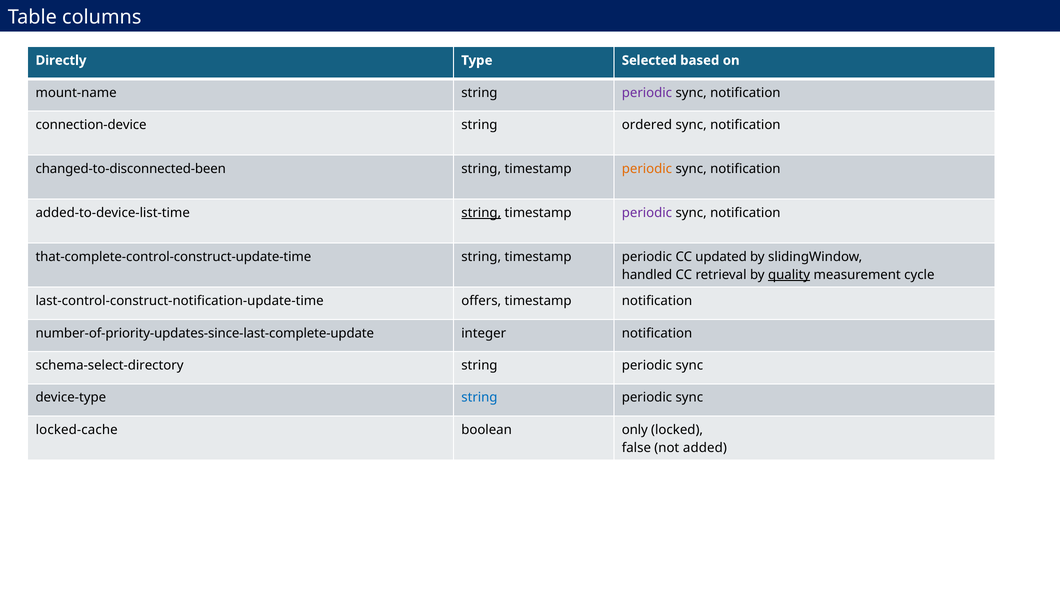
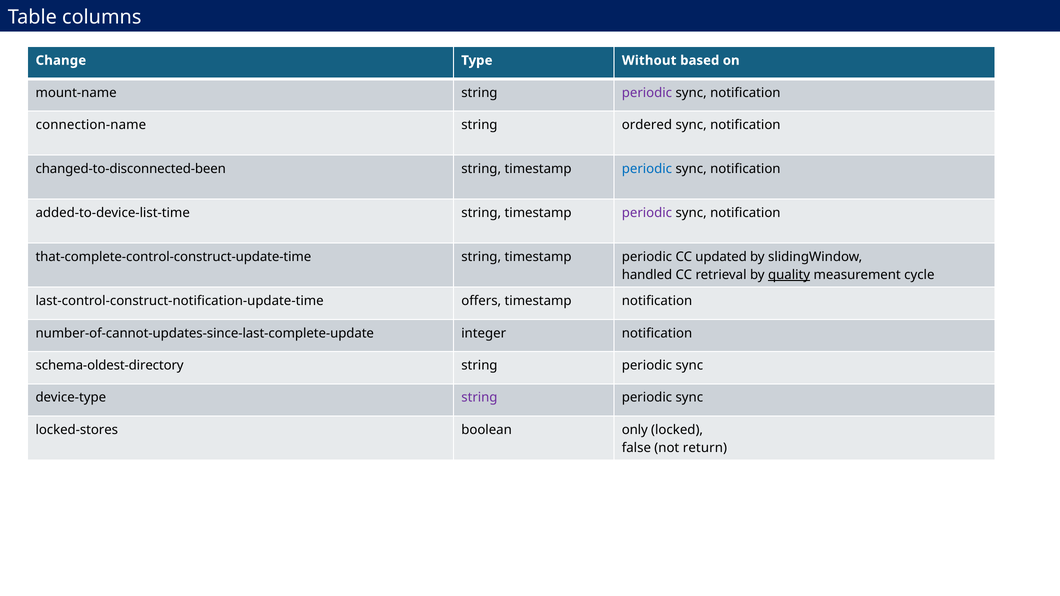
Directly: Directly -> Change (61, 60)
Selected: Selected -> Without (649, 60)
connection-device: connection-device -> connection-name (91, 125)
periodic colour: orange -> blue (647, 169)
string underline: present -> none (481, 213)
number-of-priority-updates-since-last-complete-update: number-of-priority-updates-since-last-complete-update -> number-of-cannot-updates-since-last-complete-update (205, 333)
schema-select-directory: schema-select-directory -> schema-oldest-directory (110, 366)
string colour: blue -> purple (479, 398)
locked-cache: locked-cache -> locked-stores (77, 430)
added: added -> return (705, 448)
